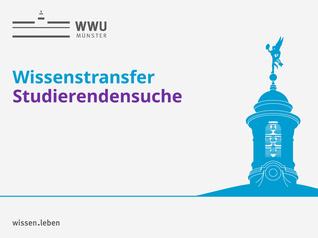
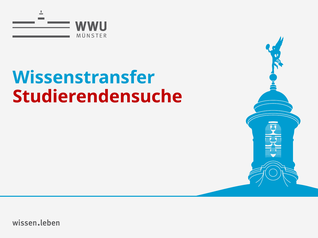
Studierendensuche colour: purple -> red (97, 97)
